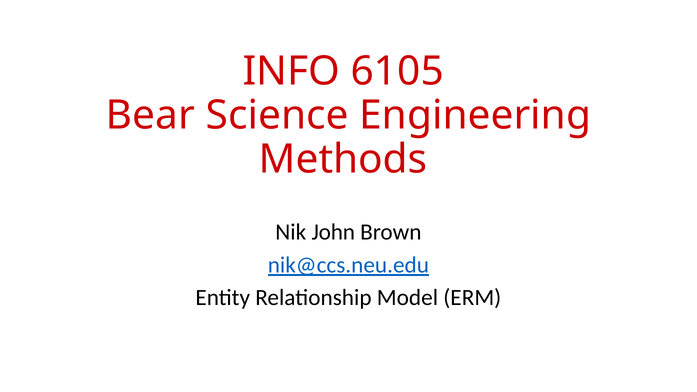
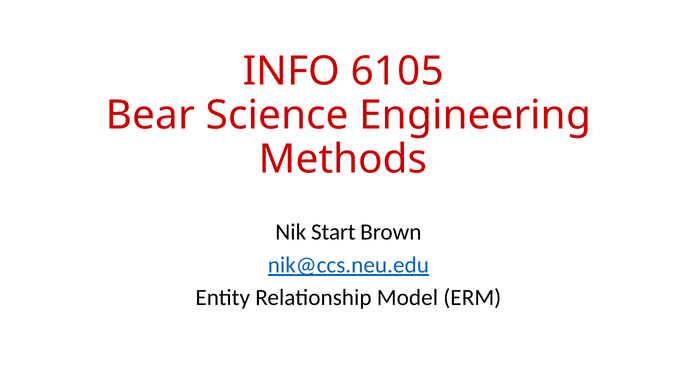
John: John -> Start (333, 232)
